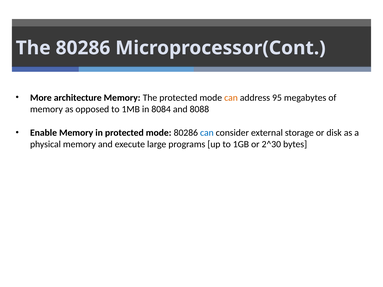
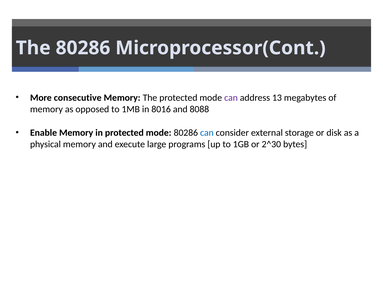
architecture: architecture -> consecutive (78, 98)
can colour: orange -> purple (231, 98)
95: 95 -> 13 (277, 98)
8084: 8084 -> 8016 (161, 109)
